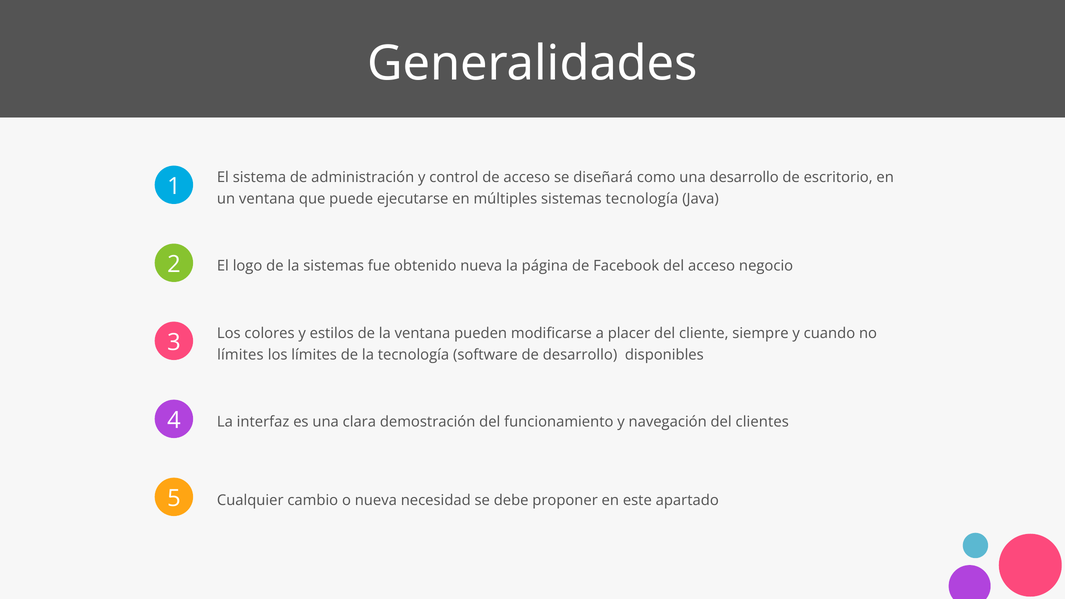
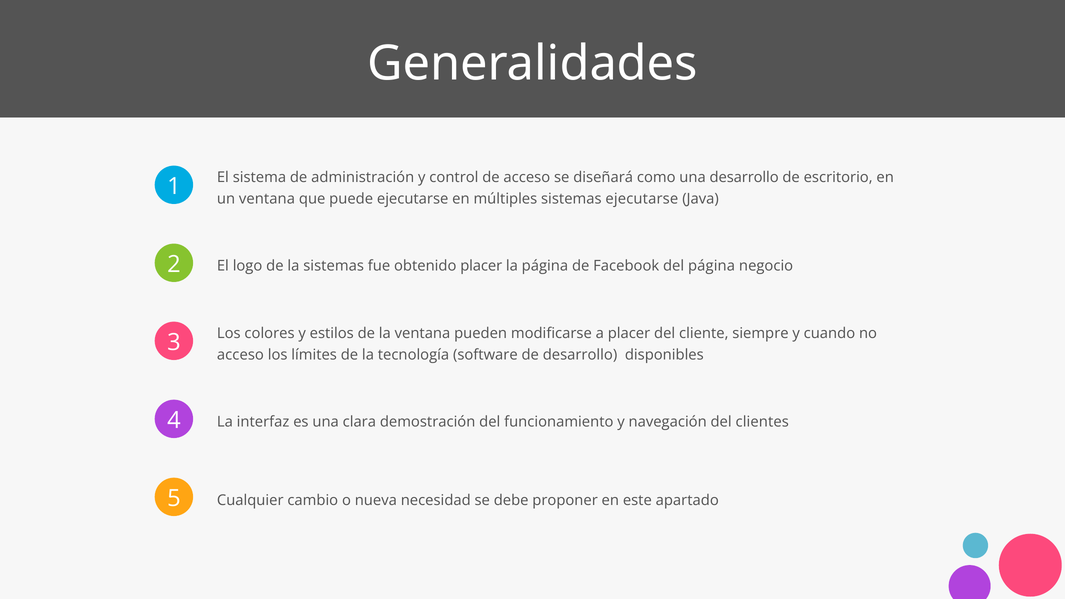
sistemas tecnología: tecnología -> ejecutarse (642, 199)
obtenido nueva: nueva -> placer (481, 266)
del acceso: acceso -> página (712, 266)
límites: límites -> acceso (240, 355)
